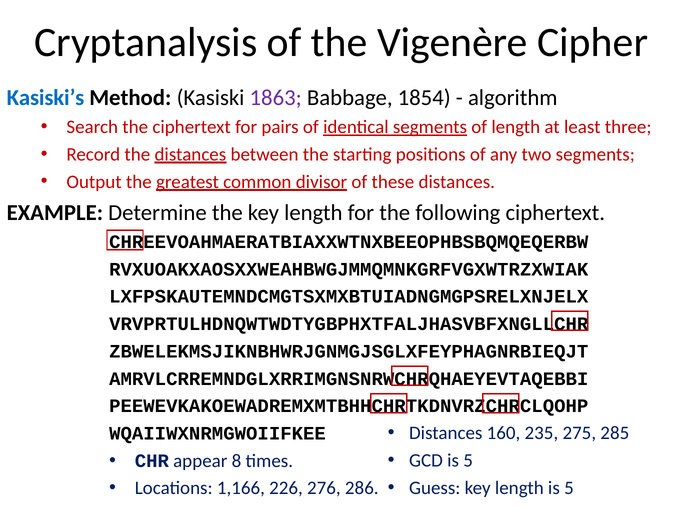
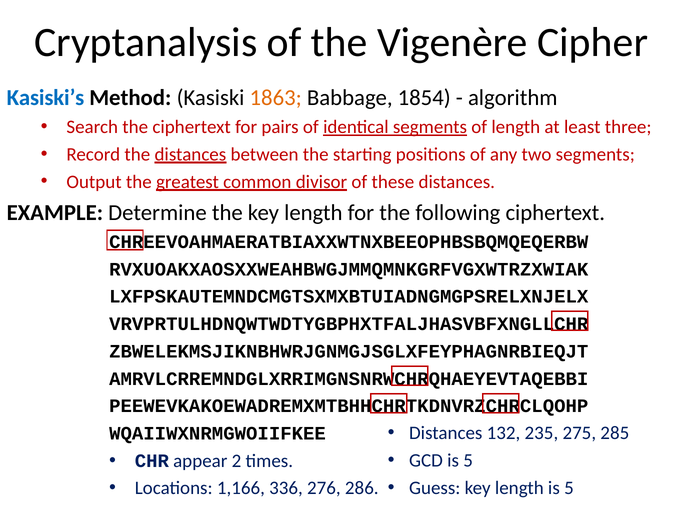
1863 colour: purple -> orange (276, 98)
160: 160 -> 132 (503, 433)
8: 8 -> 2 (237, 460)
226: 226 -> 336 (286, 488)
